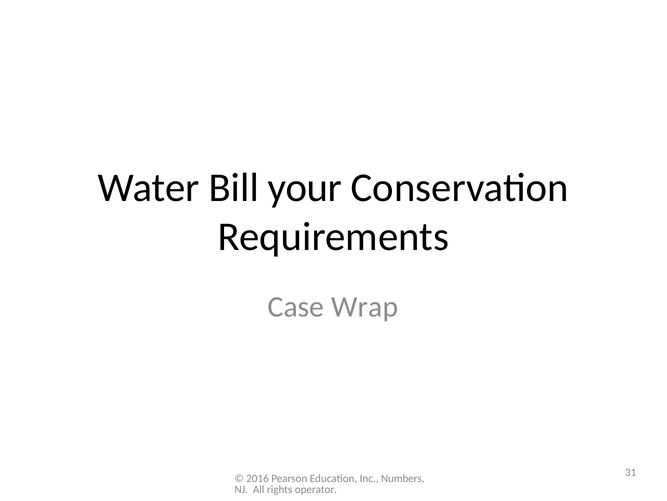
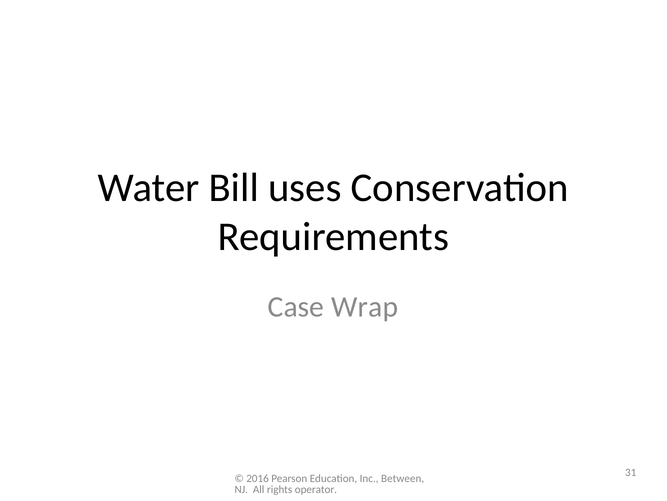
your: your -> uses (305, 187)
Numbers: Numbers -> Between (403, 478)
